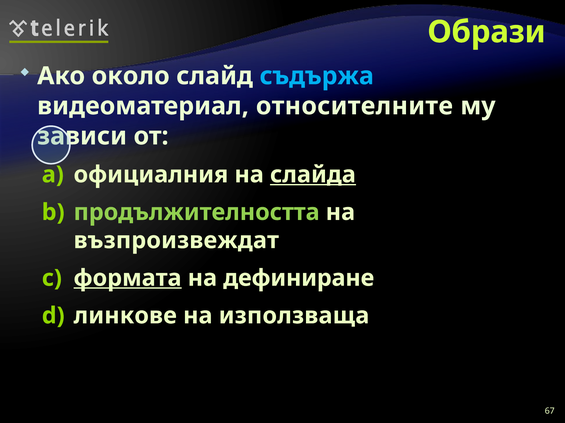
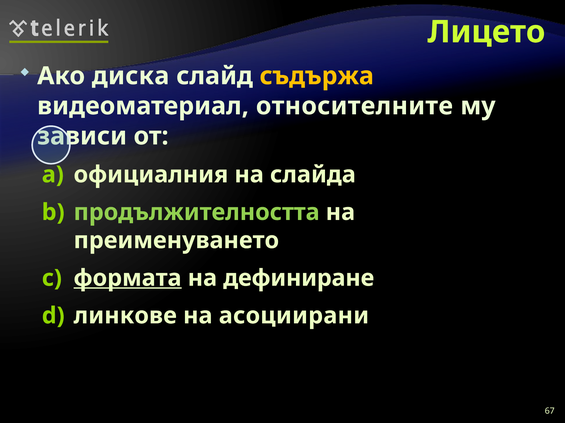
Образи: Образи -> Лицето (486, 32)
около: около -> диска (131, 76)
съдържа colour: light blue -> yellow (317, 76)
слайда underline: present -> none (313, 175)
възпроизвеждат: възпроизвеждат -> преименуването (176, 241)
използваща: използваща -> асоциирани (294, 316)
